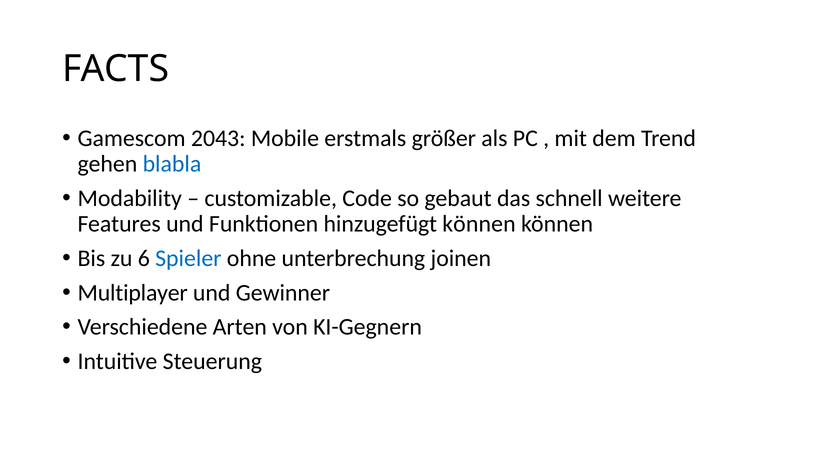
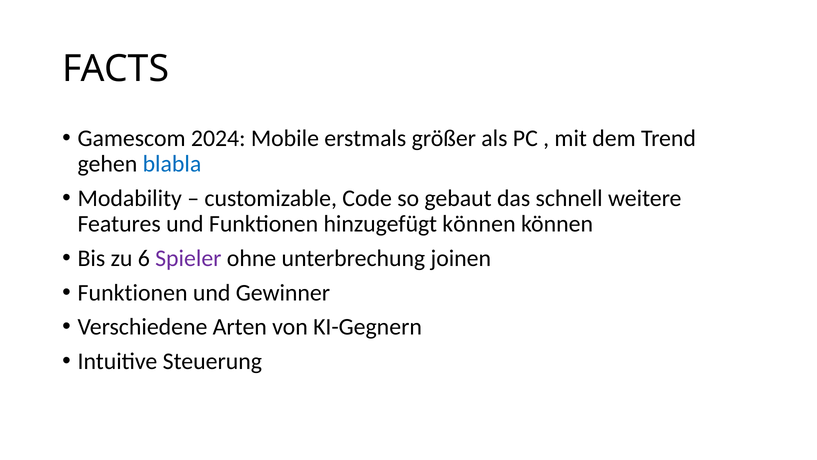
2043: 2043 -> 2024 (218, 138)
Spieler colour: blue -> purple (188, 258)
Multiplayer: Multiplayer -> Funktionen (133, 292)
